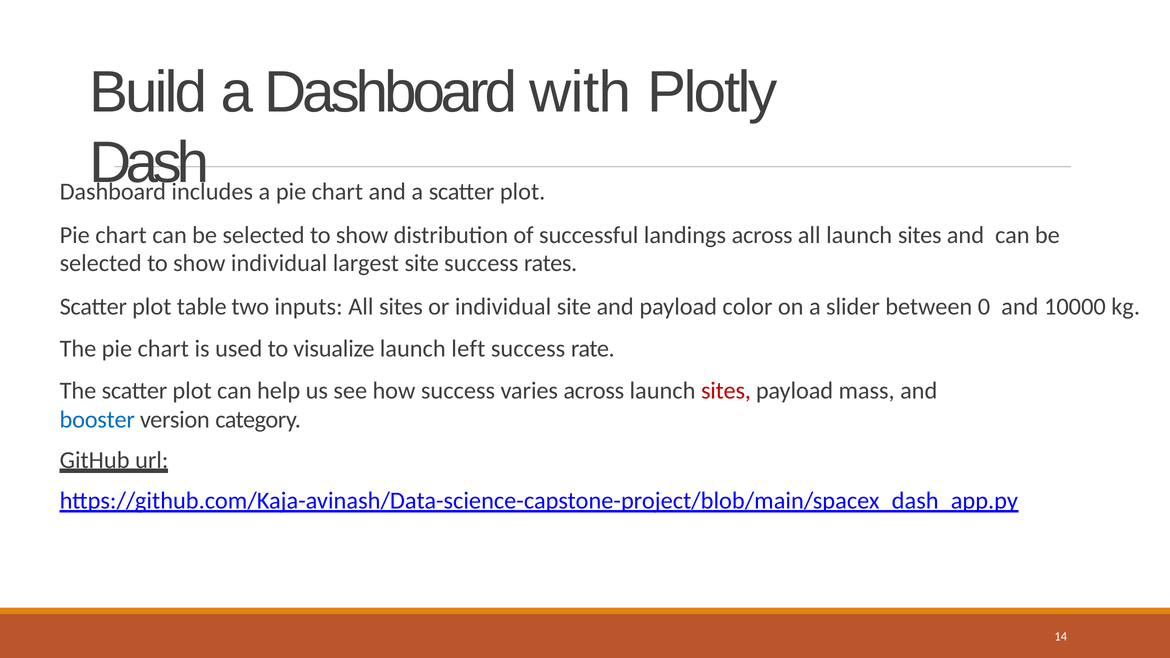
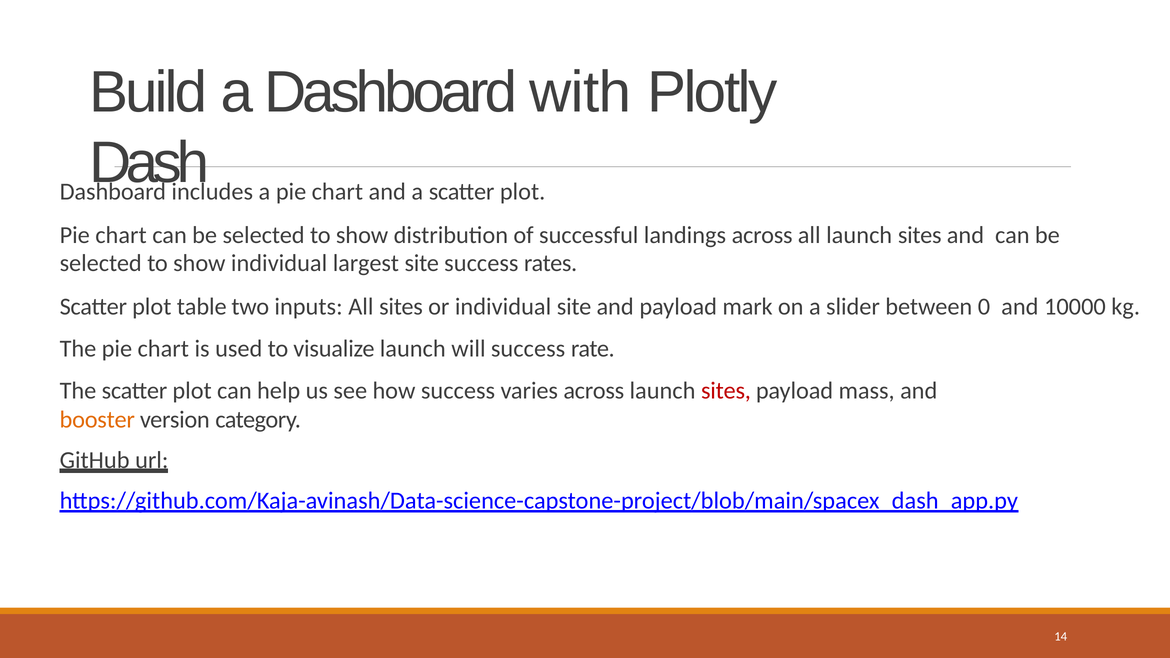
color: color -> mark (748, 307)
left: left -> will (468, 349)
booster colour: blue -> orange (97, 420)
